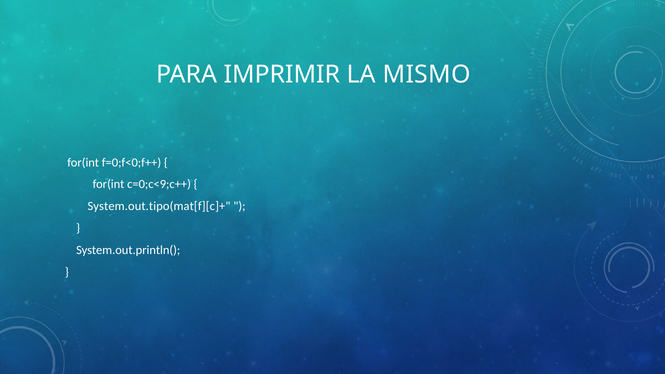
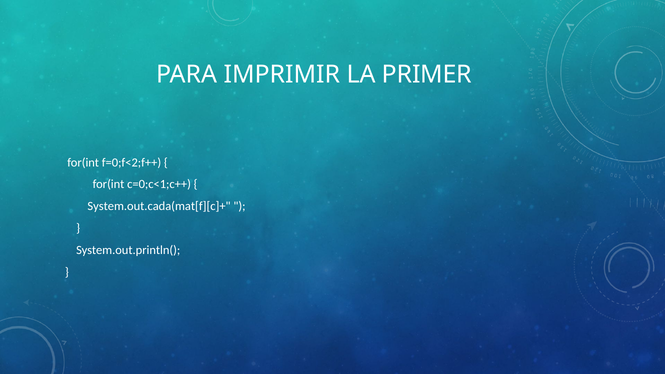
MISMO: MISMO -> PRIMER (427, 75)
f=0;f<0;f++: f=0;f<0;f++ -> f=0;f<2;f++ (131, 162)
c=0;c<9;c++: c=0;c<9;c++ -> c=0;c<1;c++ (159, 184)
System.out.tipo(mat[f][c]+: System.out.tipo(mat[f][c]+ -> System.out.cada(mat[f][c]+ (159, 206)
